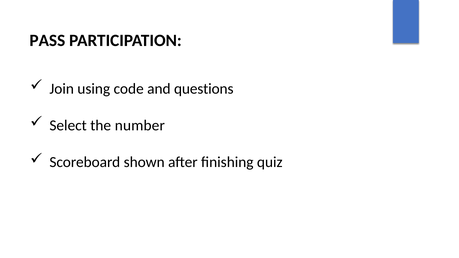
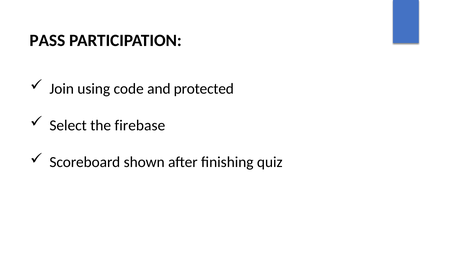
questions: questions -> protected (204, 89)
number: number -> firebase (140, 126)
